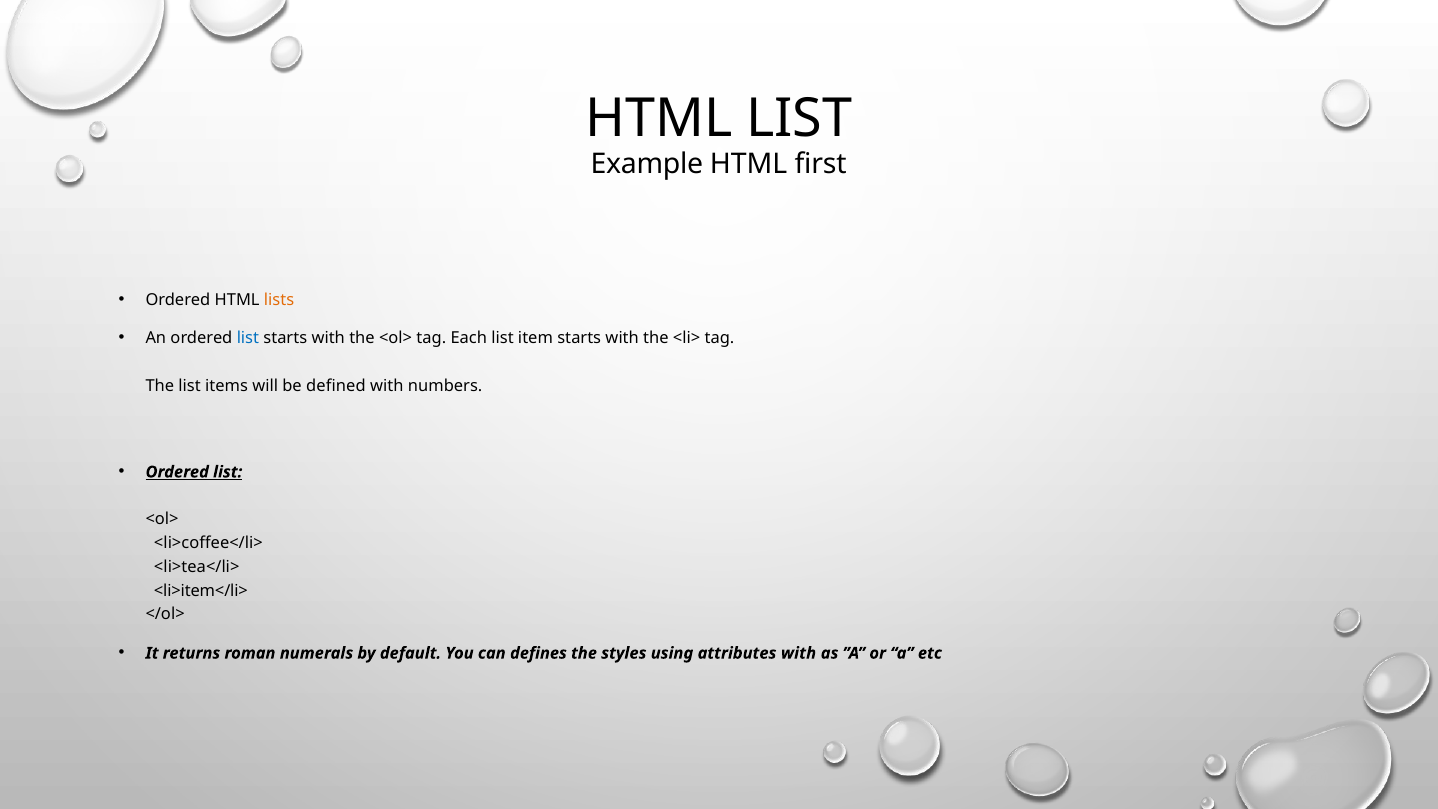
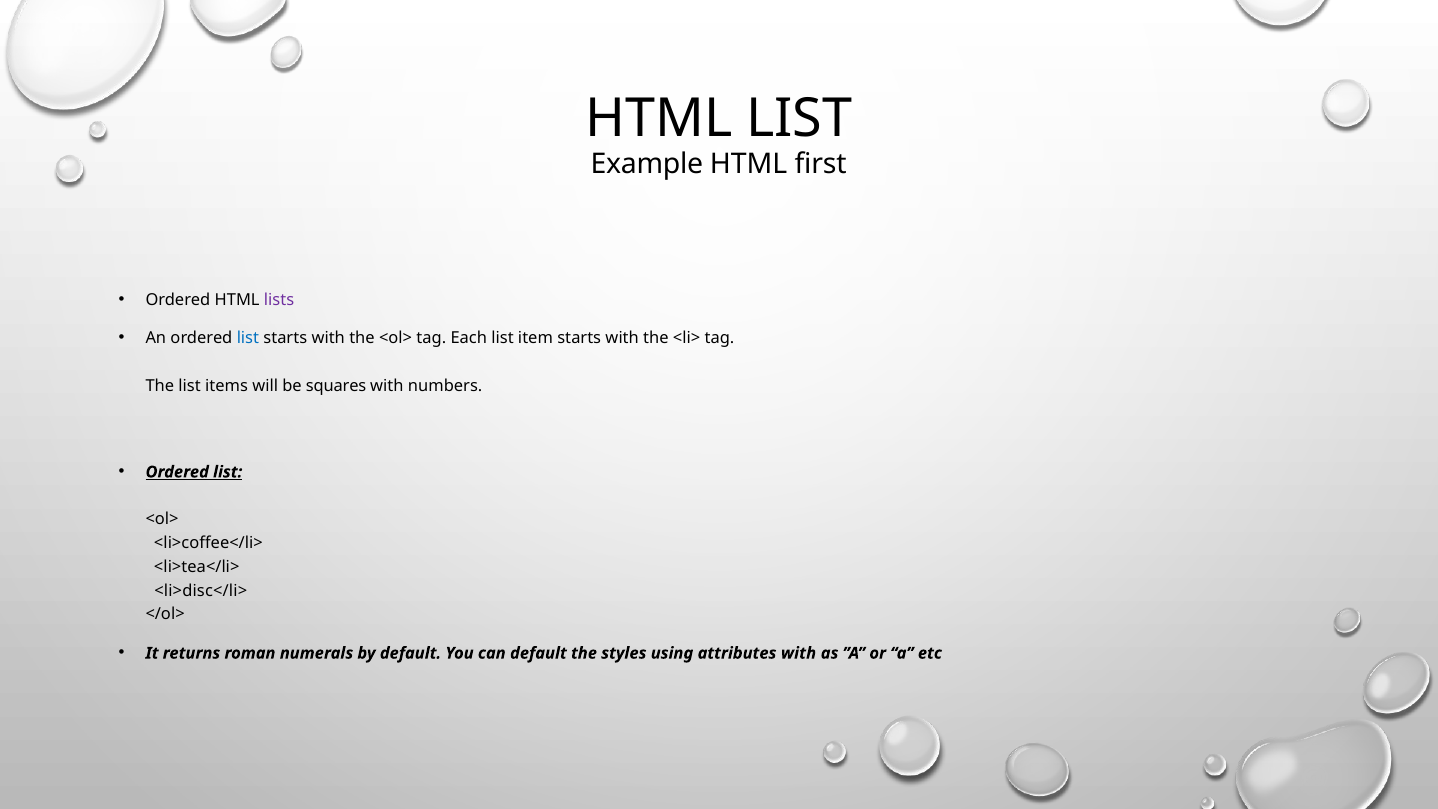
lists colour: orange -> purple (279, 300)
defined: defined -> squares (336, 386)
<li>item</li>: <li>item</li> -> <li>disc</li> (201, 591)
can defines: defines -> default (538, 653)
